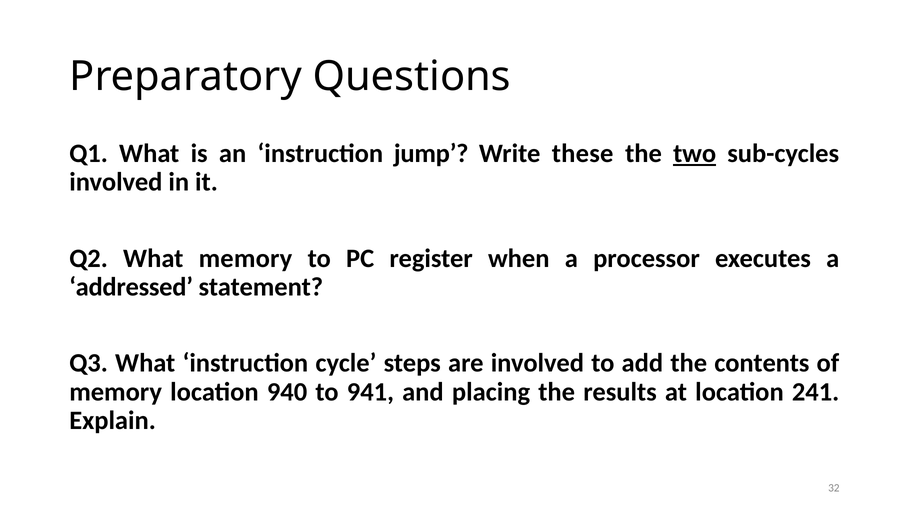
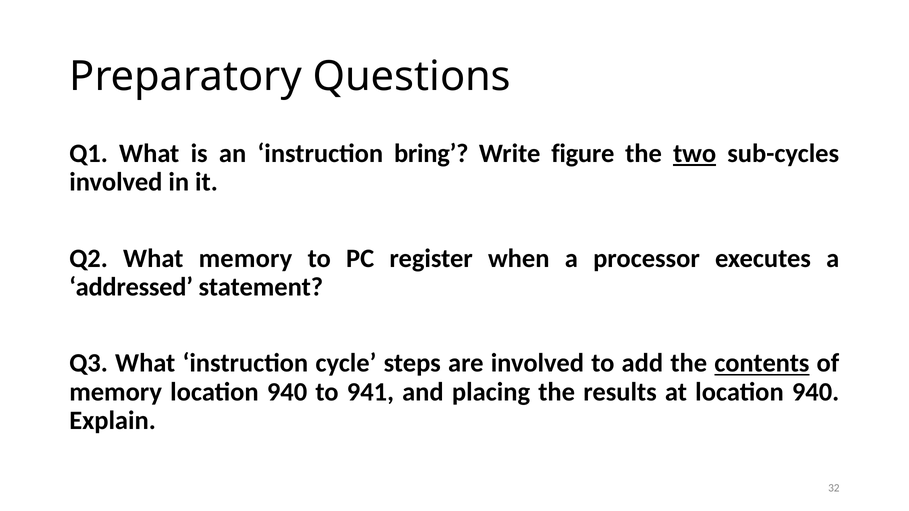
jump: jump -> bring (431, 154)
these: these -> figure (583, 154)
contents underline: none -> present (762, 363)
at location 241: 241 -> 940 (816, 392)
